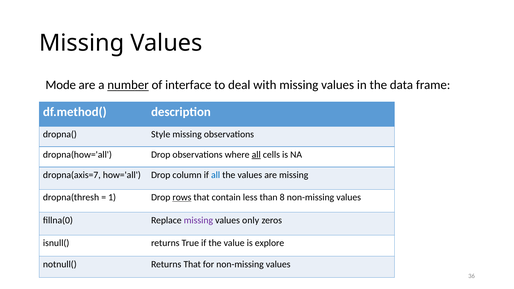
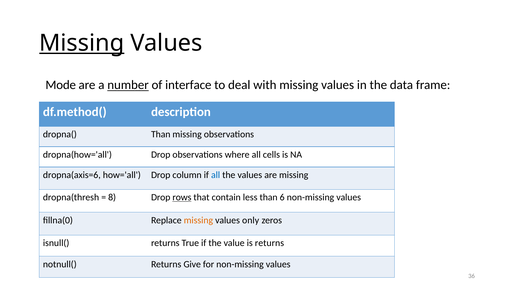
Missing underline: none -> present (82, 43)
dropna( Style: Style -> Than (161, 134)
all underline: present -> none (256, 155)
dropna(axis=7: dropna(axis=7 -> dropna(axis=6 (72, 175)
1: 1 -> 8 (112, 197)
8: 8 -> 6 (282, 197)
missing colour: purple -> orange (198, 220)
is explore: explore -> returns (269, 243)
Returns That: That -> Give (192, 264)
